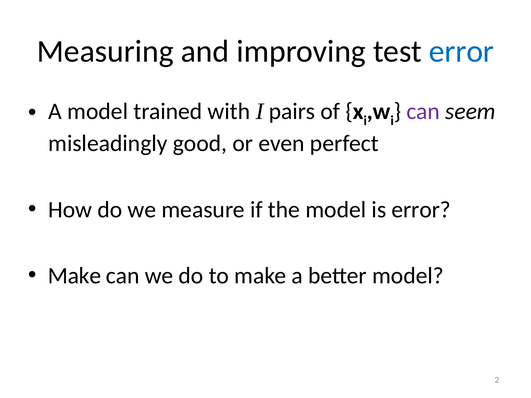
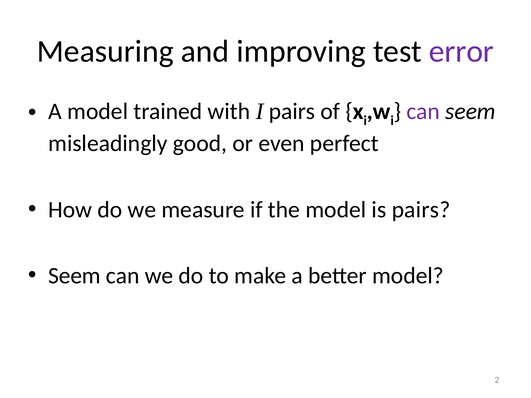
error colour: blue -> purple (461, 51)
is error: error -> pairs (421, 210)
Make: Make -> Seem (74, 276)
